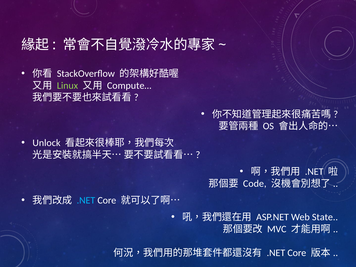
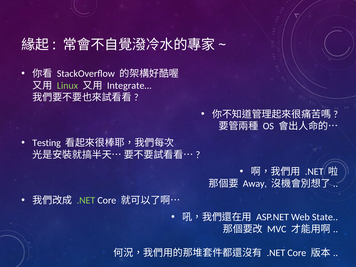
Compute…: Compute… -> Integrate… (129, 86)
Unlock: Unlock -> Testing (47, 143)
Code: Code -> Away (255, 184)
.NET colour: light blue -> light green (86, 200)
